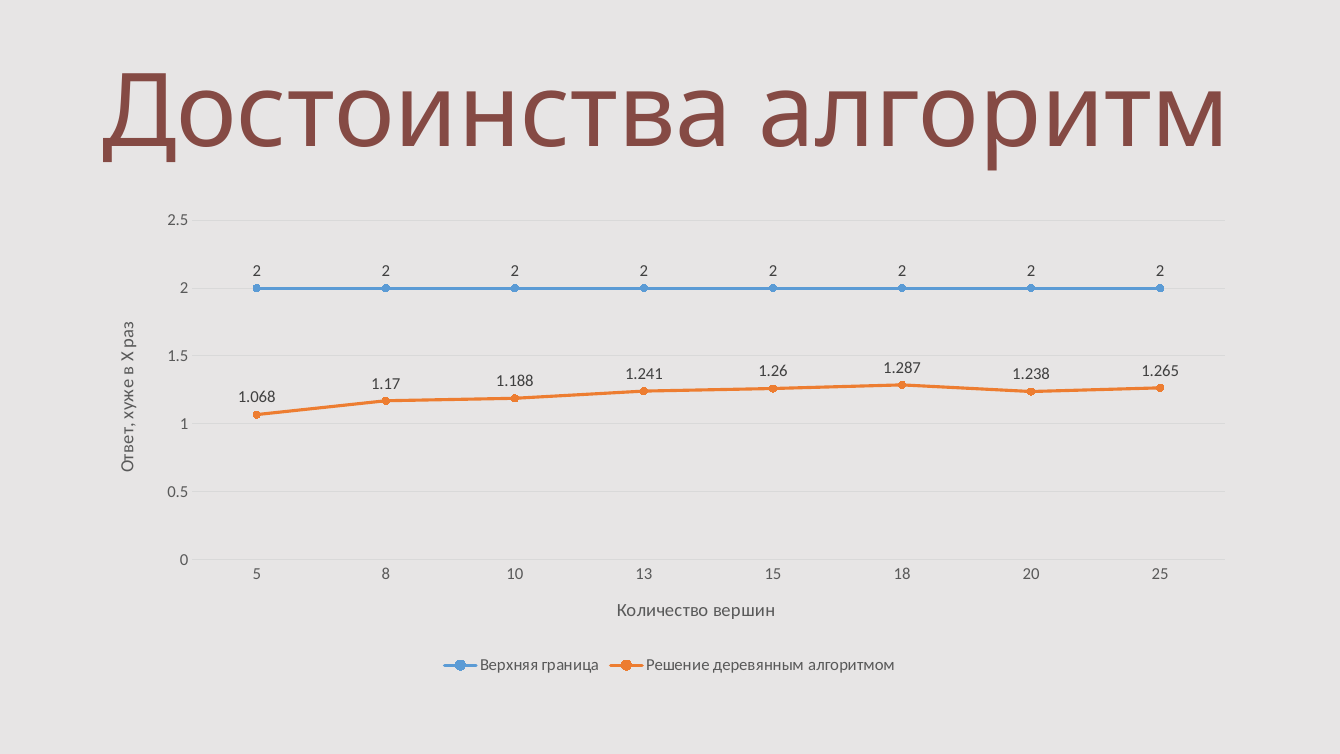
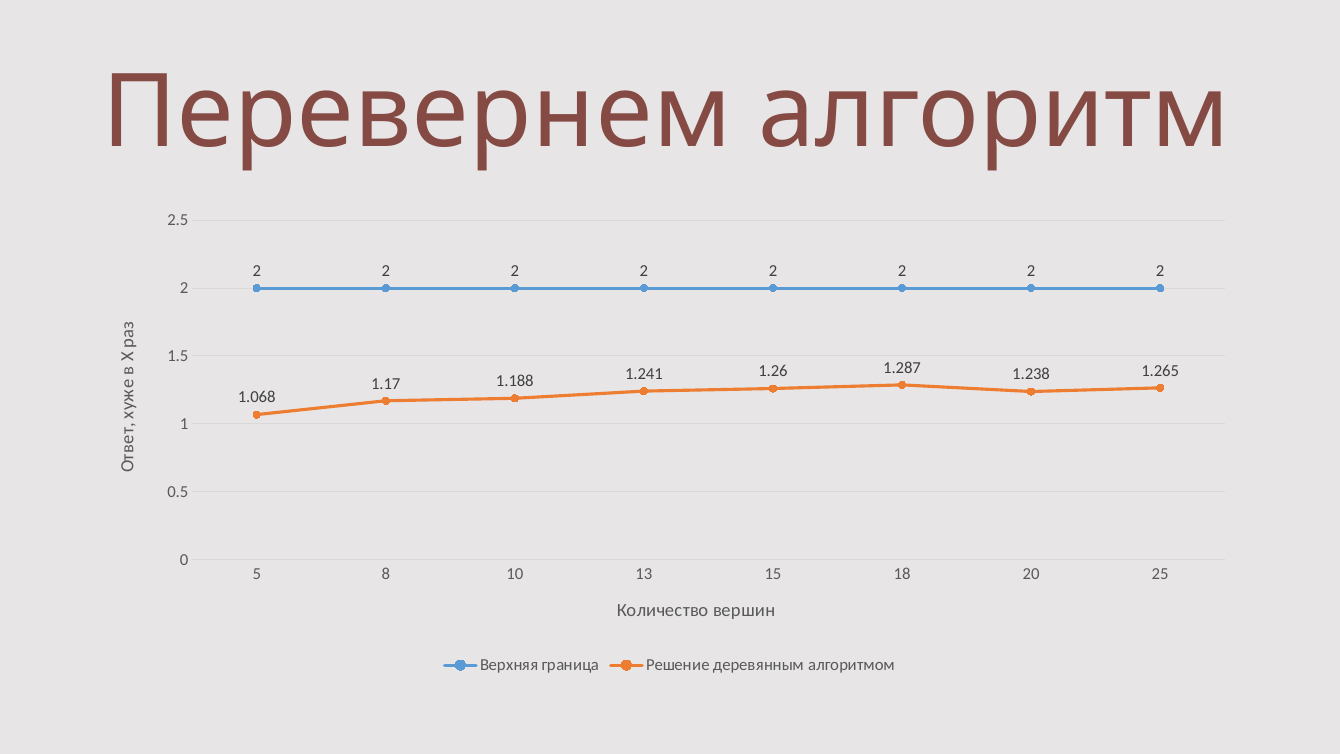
Достоинства: Достоинства -> Перевернем (417, 112)
